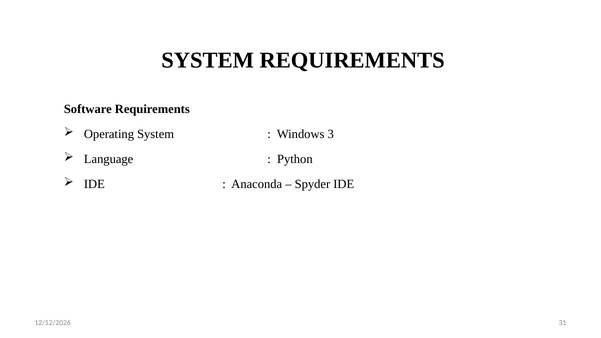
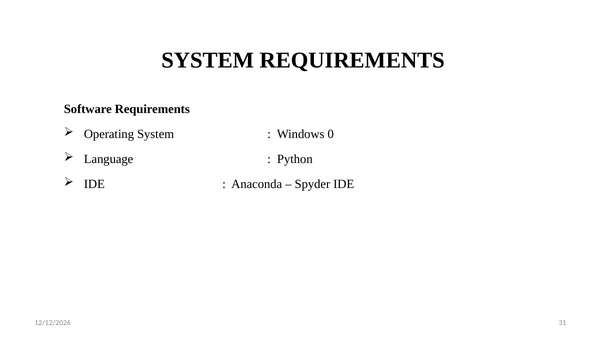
3: 3 -> 0 (331, 134)
